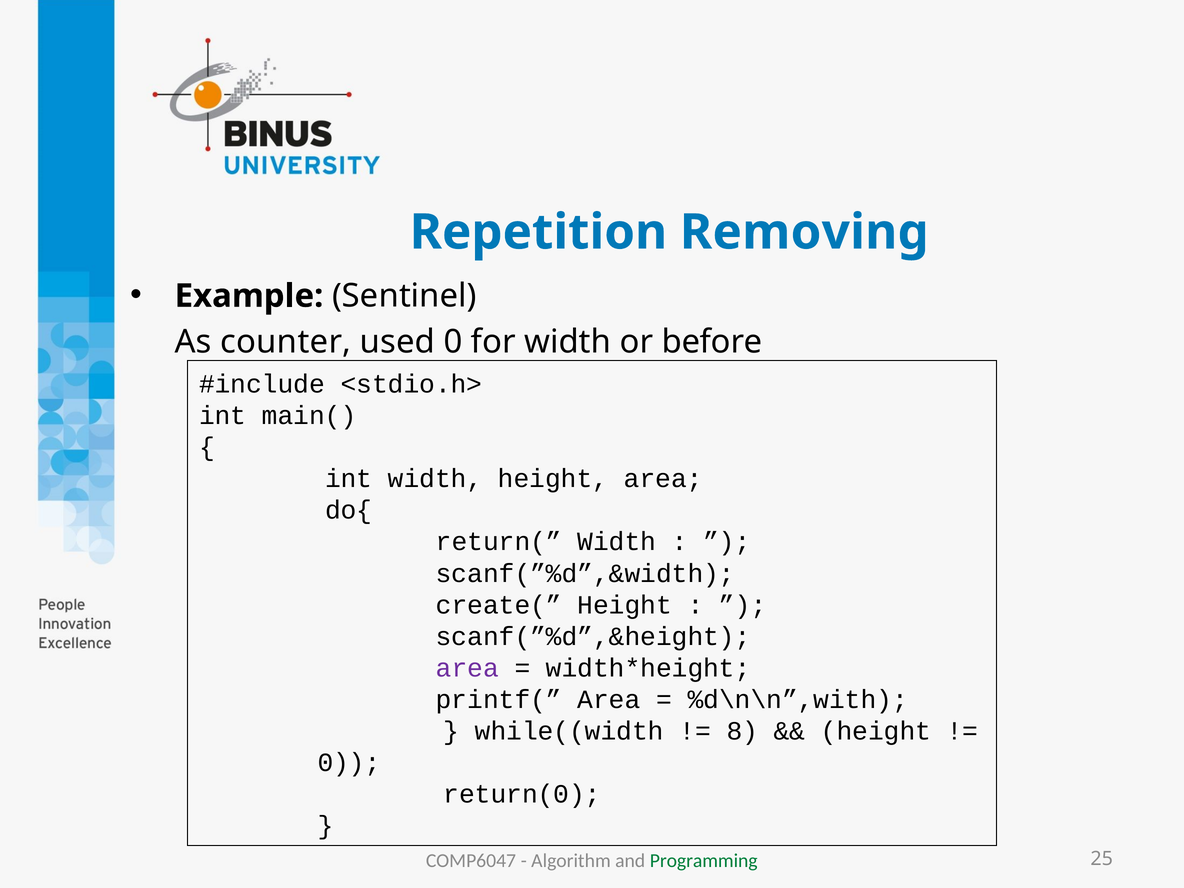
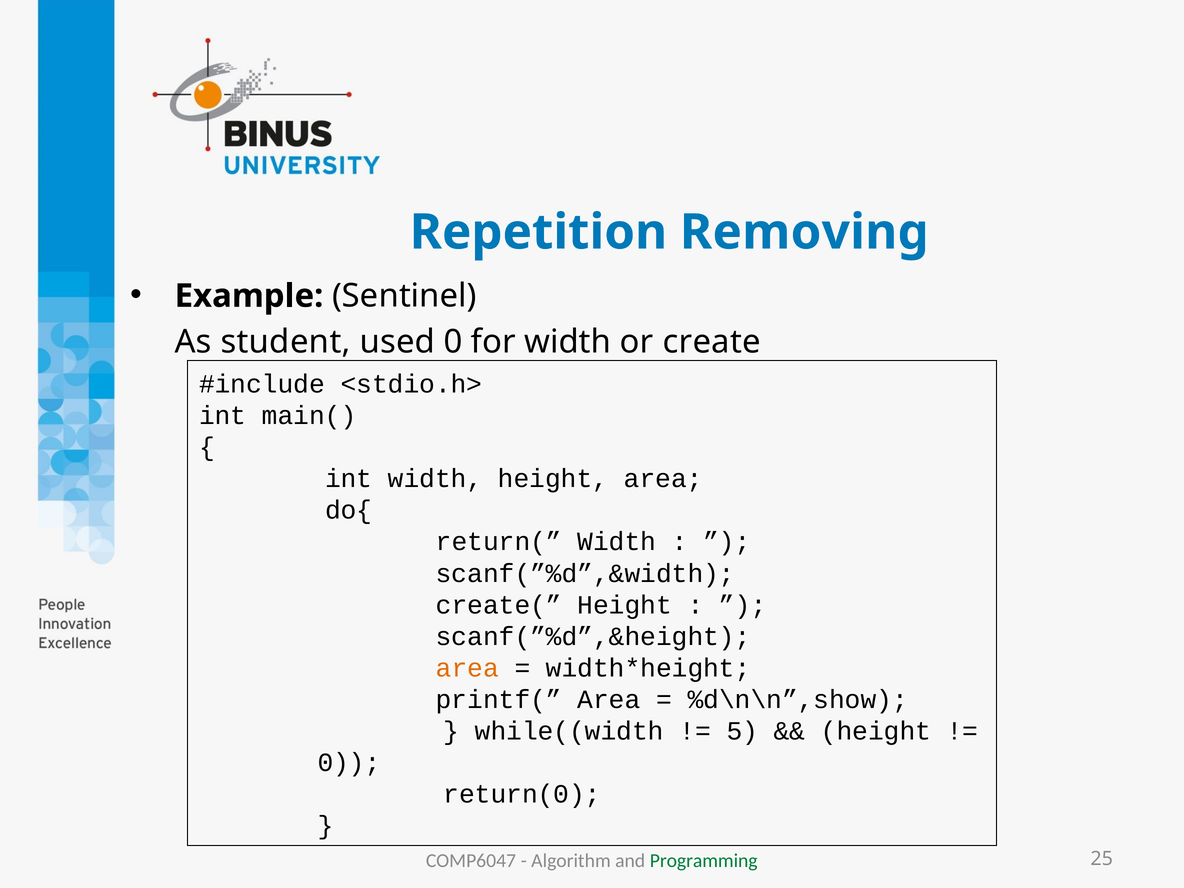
counter: counter -> student (286, 342)
before: before -> create (712, 342)
area colour: purple -> orange (467, 668)
%d\n\n”,with: %d\n\n”,with -> %d\n\n”,show (798, 700)
8: 8 -> 5 (742, 731)
